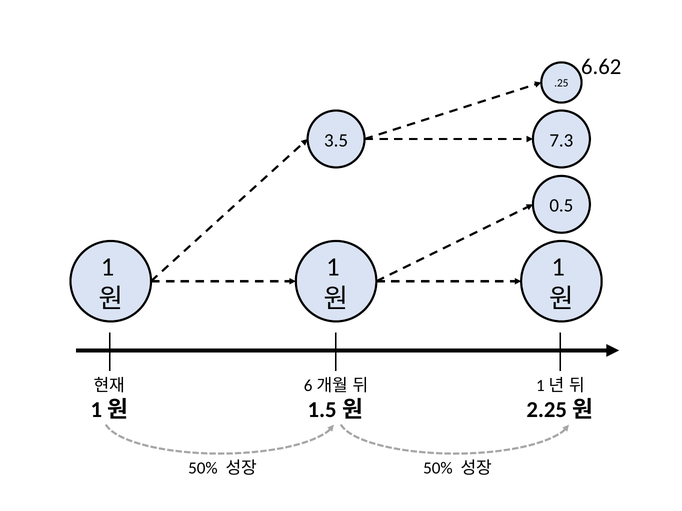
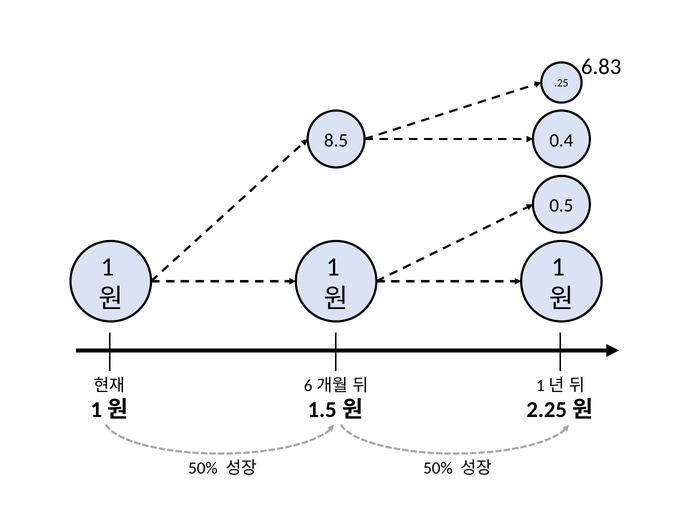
6.62: 6.62 -> 6.83 (601, 67)
3.5: 3.5 -> 8.5 (336, 140)
7.3: 7.3 -> 0.4 (561, 140)
